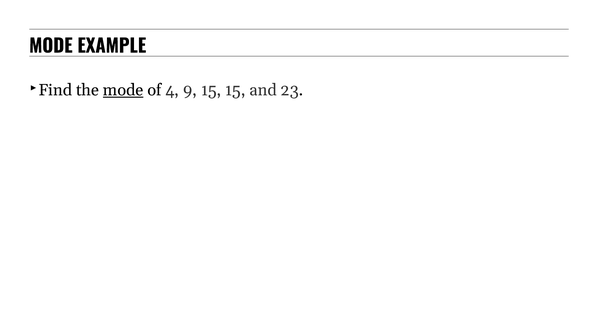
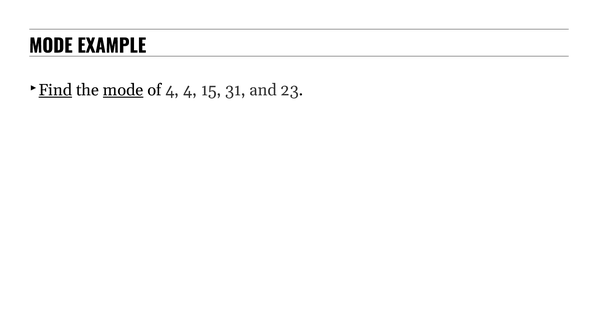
Find underline: none -> present (55, 90)
4 9: 9 -> 4 (190, 90)
15 15: 15 -> 31 (235, 90)
